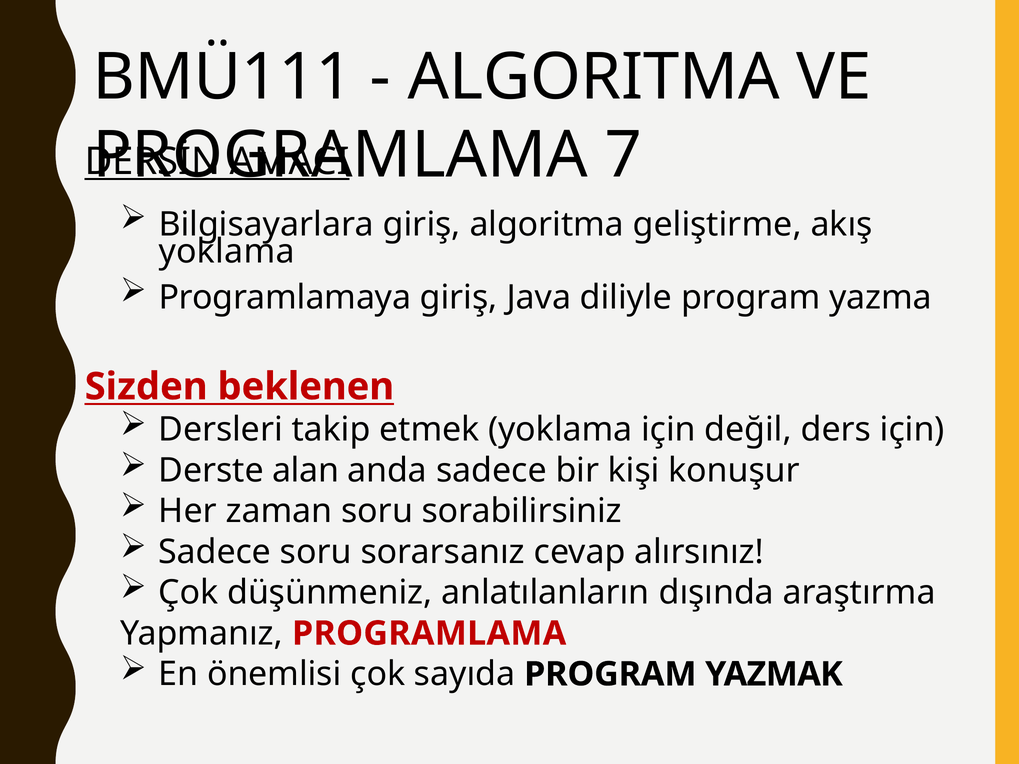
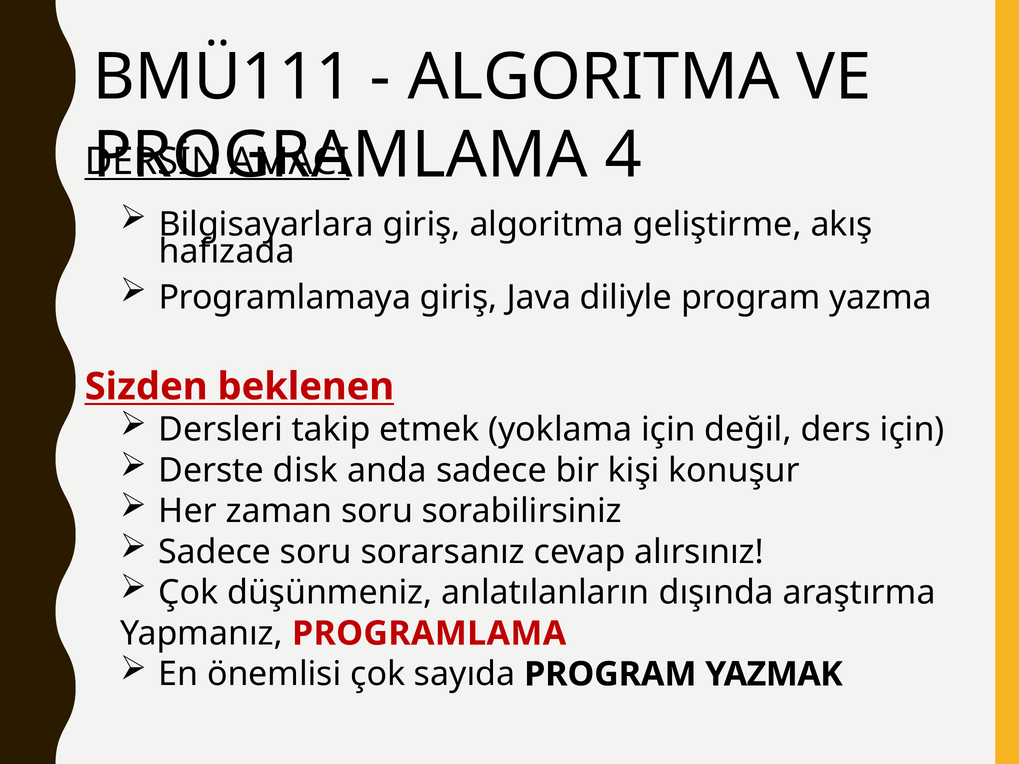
7: 7 -> 4 (623, 155)
yoklama: yoklama -> hafızada (227, 252)
alan: alan -> disk (305, 471)
